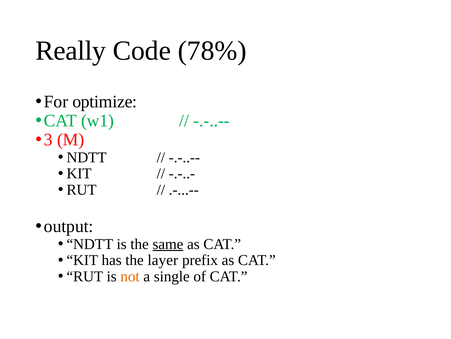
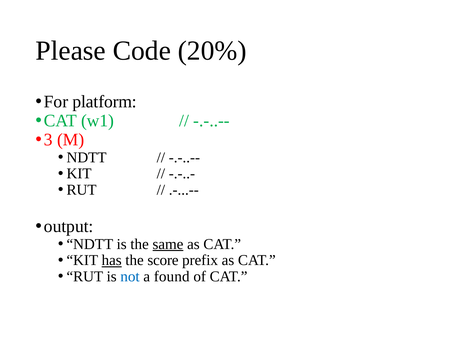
Really: Really -> Please (71, 51)
78%: 78% -> 20% (212, 51)
optimize: optimize -> platform (105, 102)
has underline: none -> present (112, 260)
layer: layer -> score (163, 260)
not colour: orange -> blue (130, 276)
single: single -> found (172, 276)
